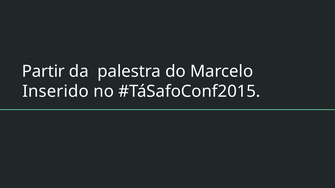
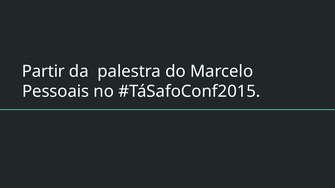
Inserido: Inserido -> Pessoais (56, 92)
